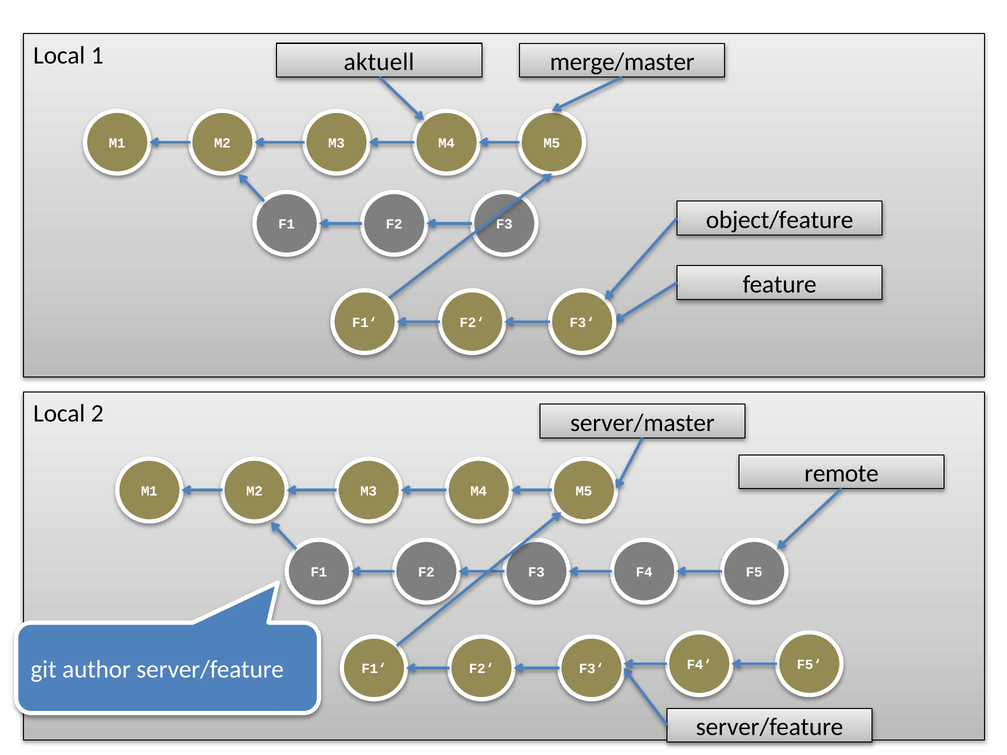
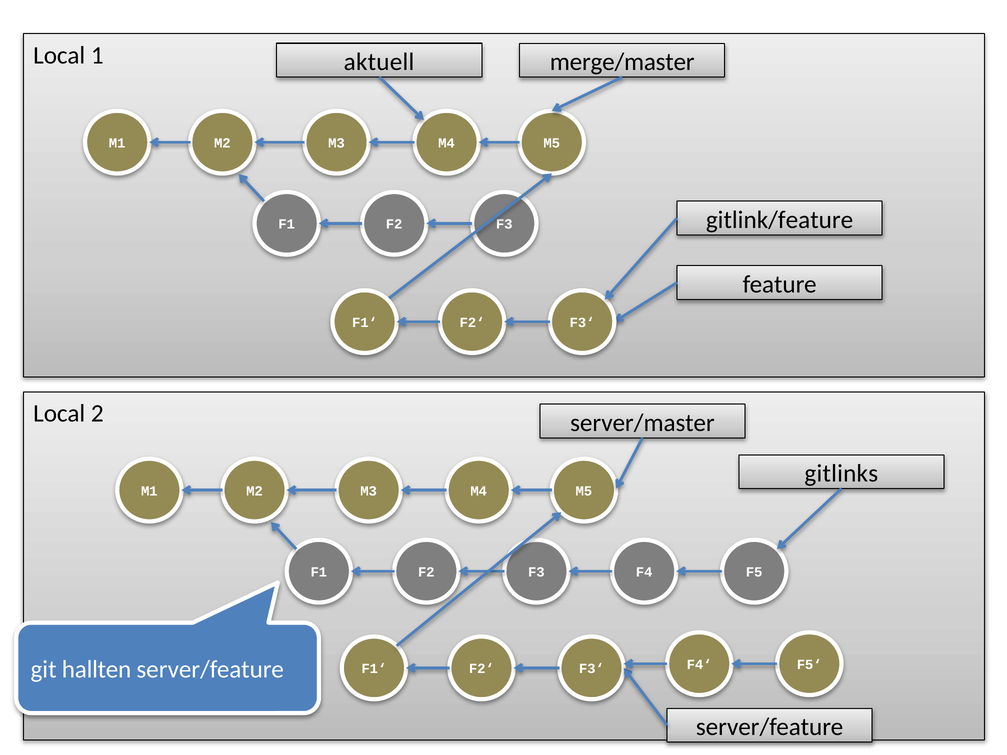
object/feature: object/feature -> gitlink/feature (780, 220)
remote: remote -> gitlinks (841, 474)
author: author -> hallten (97, 670)
